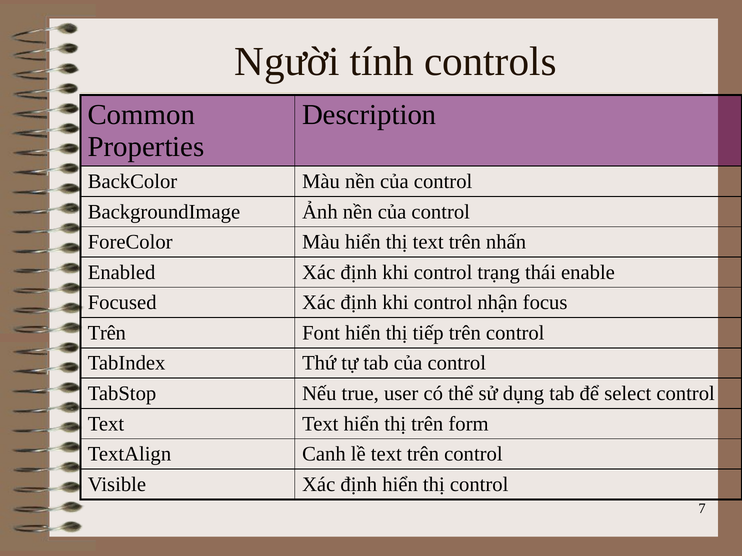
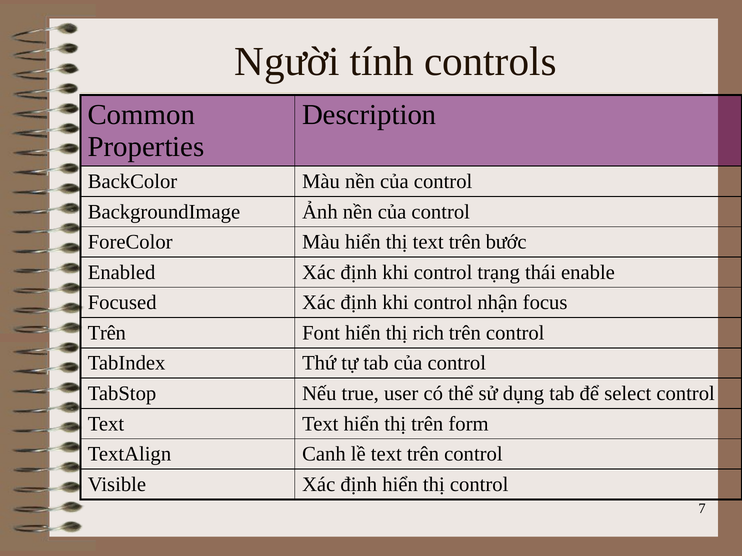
nhấn: nhấn -> bước (506, 242)
tiếp: tiếp -> rich (428, 333)
